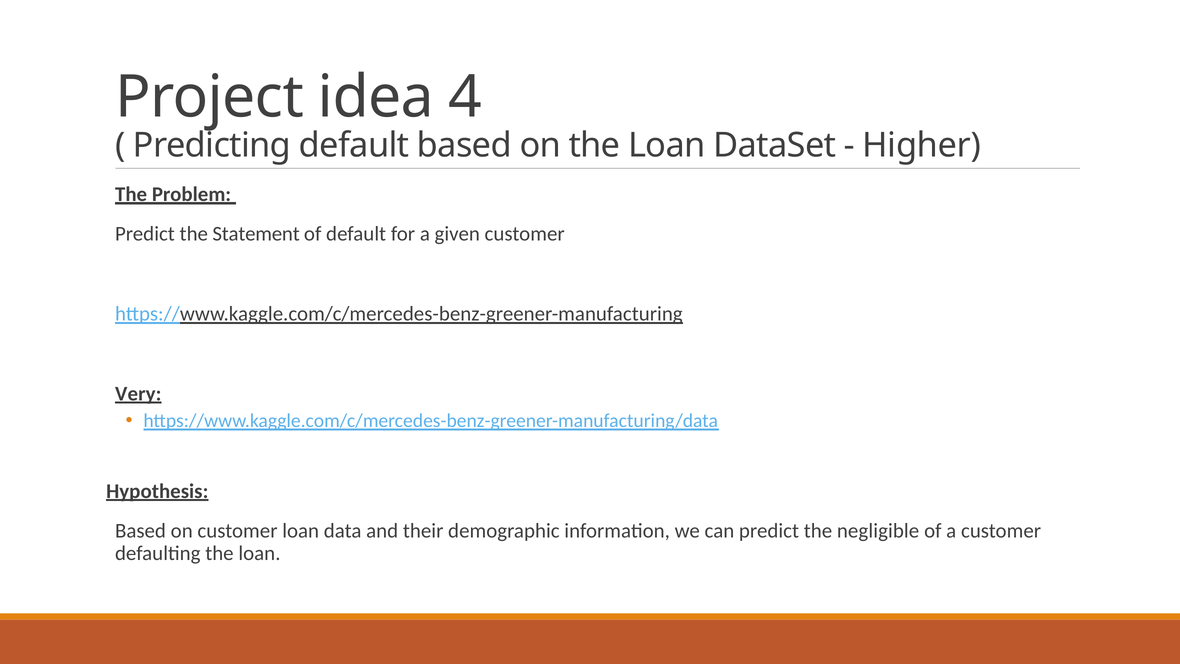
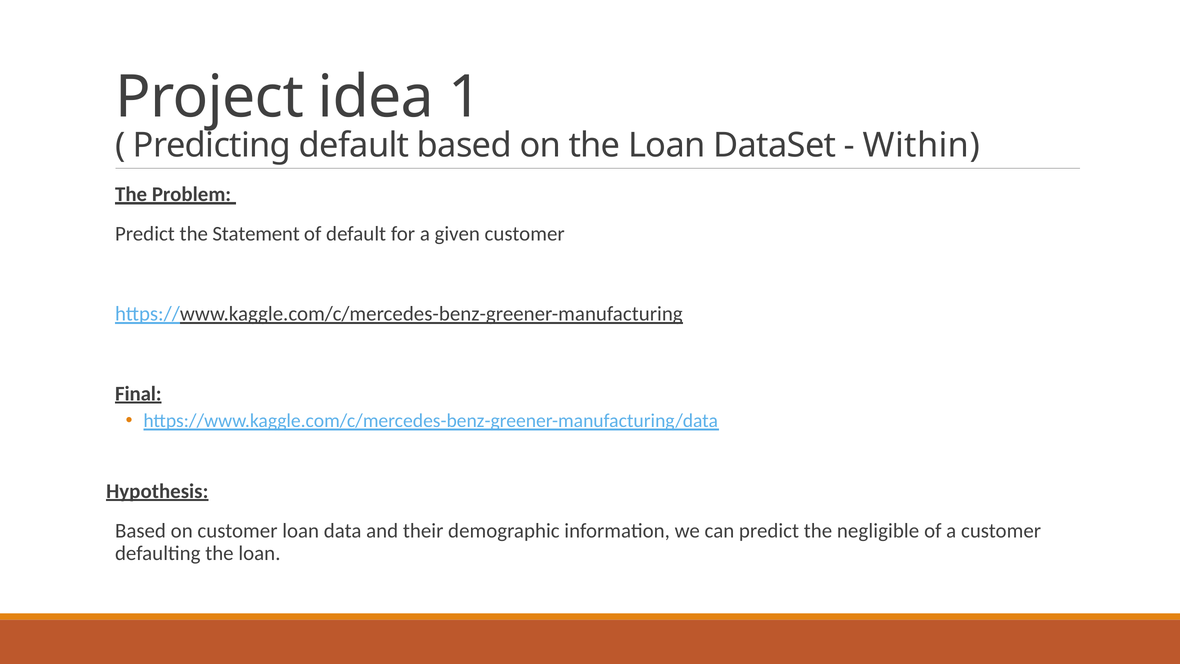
4: 4 -> 1 (465, 97)
Higher: Higher -> Within (921, 145)
Very: Very -> Final (138, 394)
